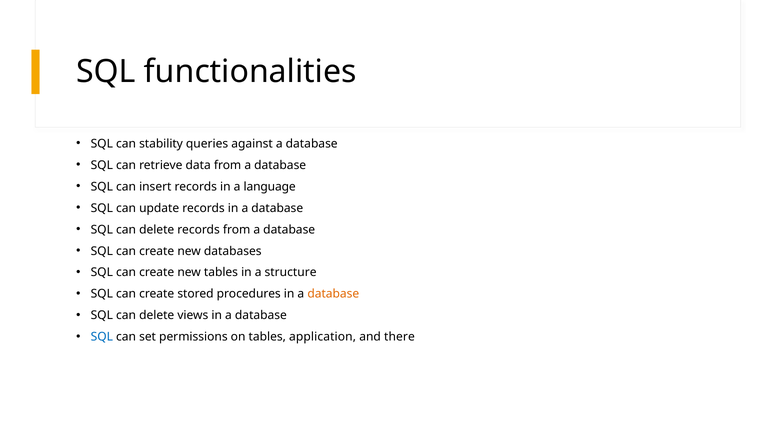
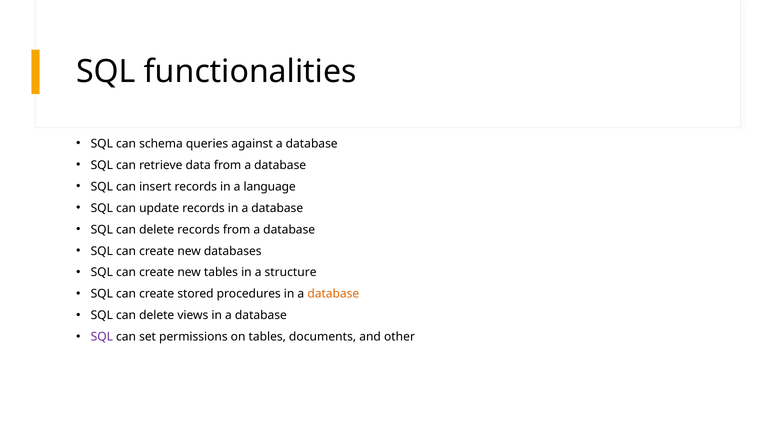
stability: stability -> schema (161, 144)
SQL colour: blue -> purple (102, 337)
application: application -> documents (323, 337)
there: there -> other (400, 337)
